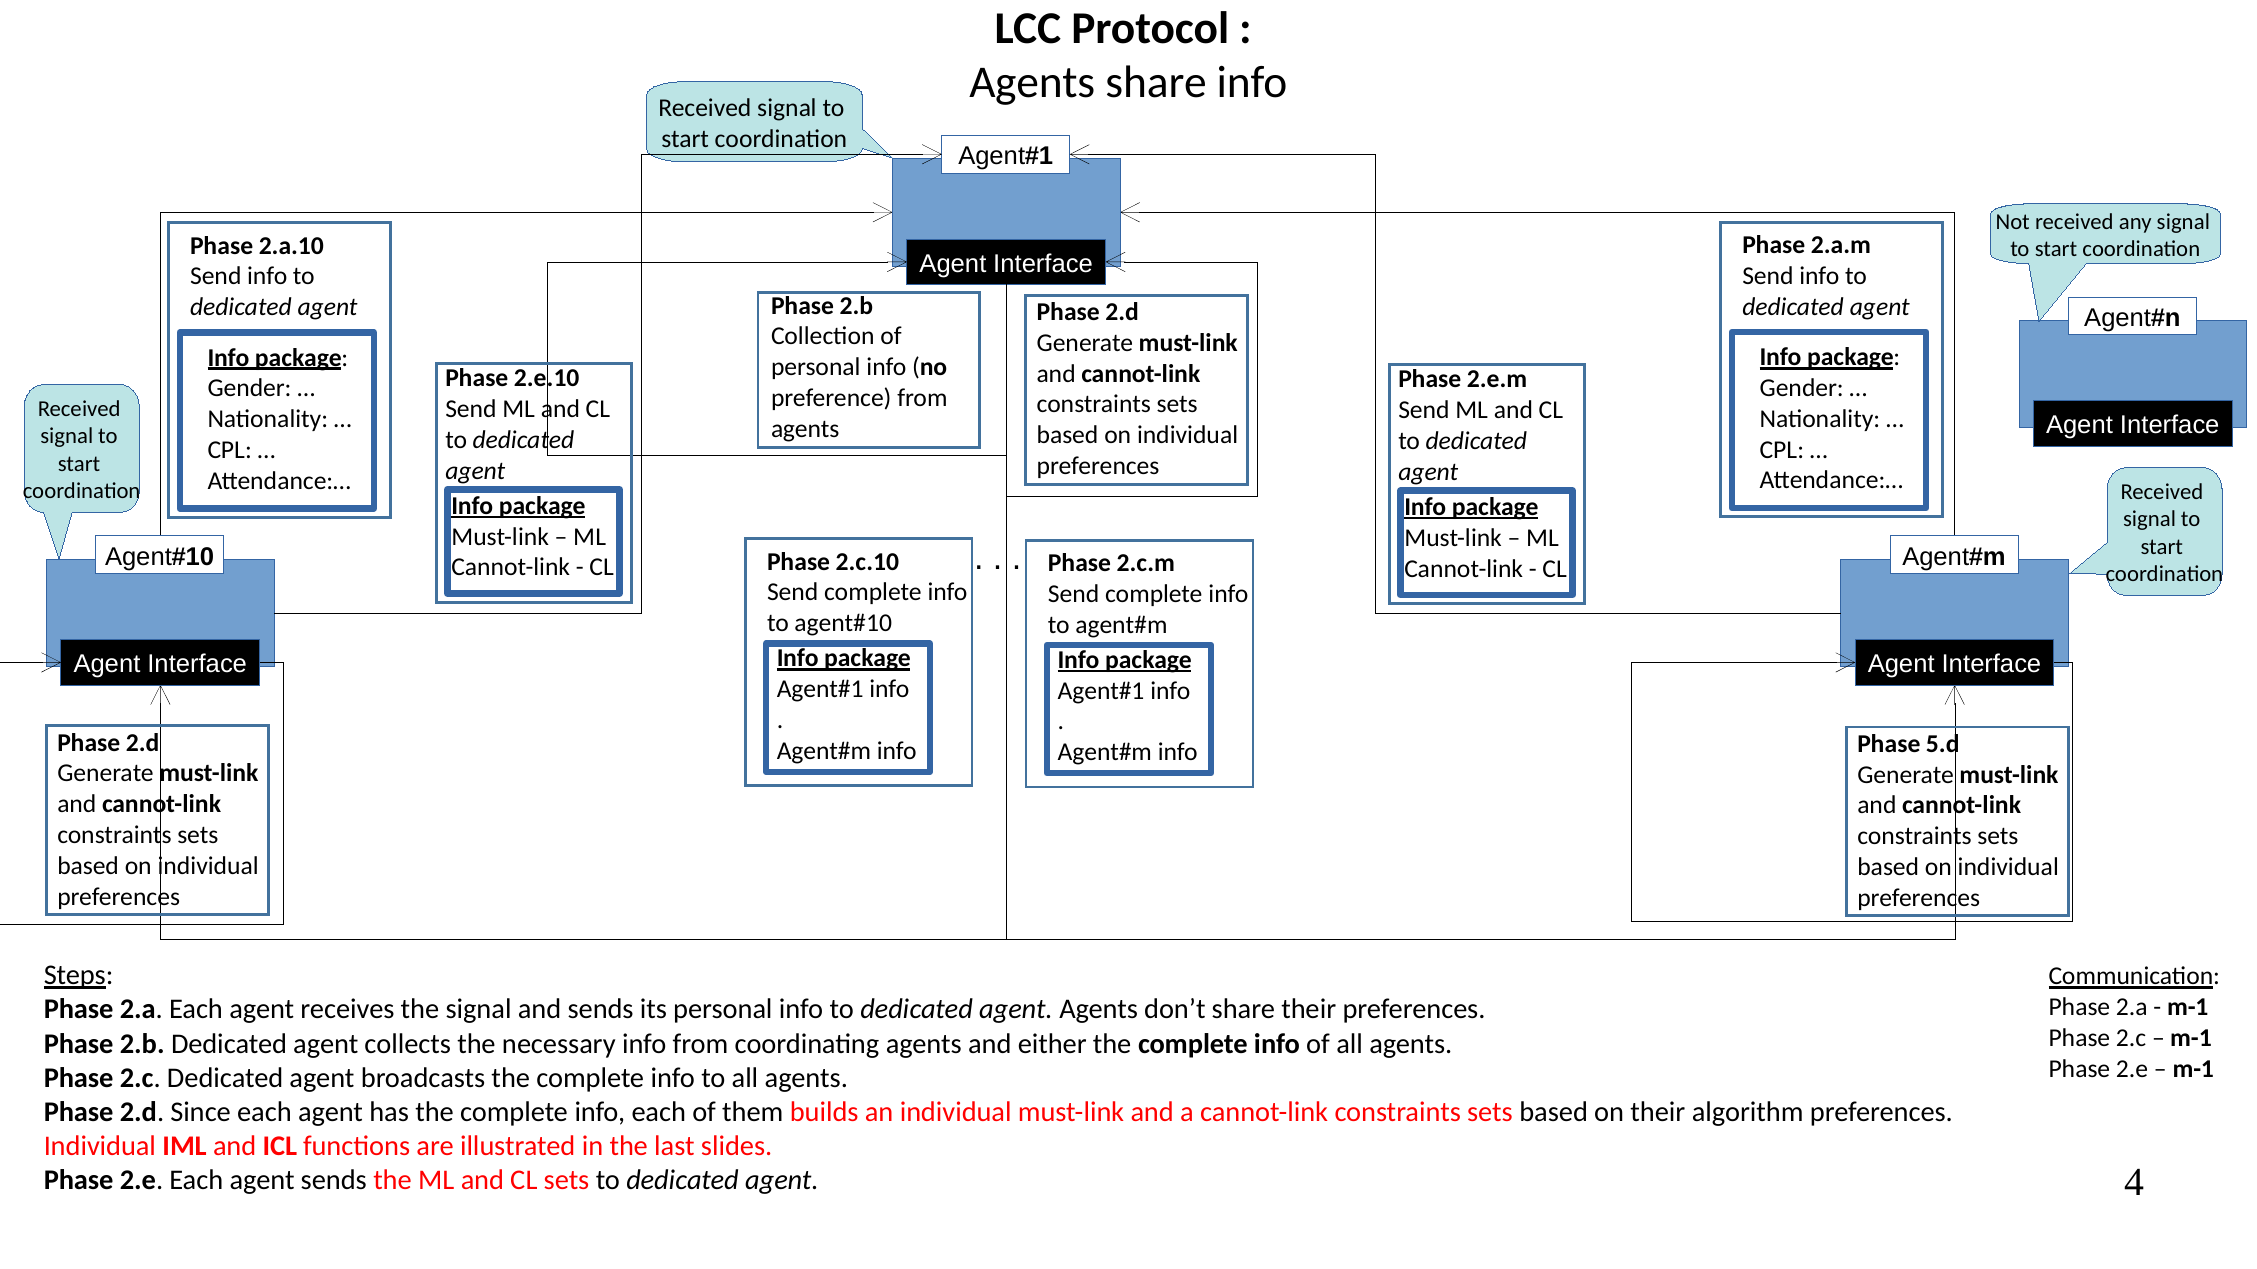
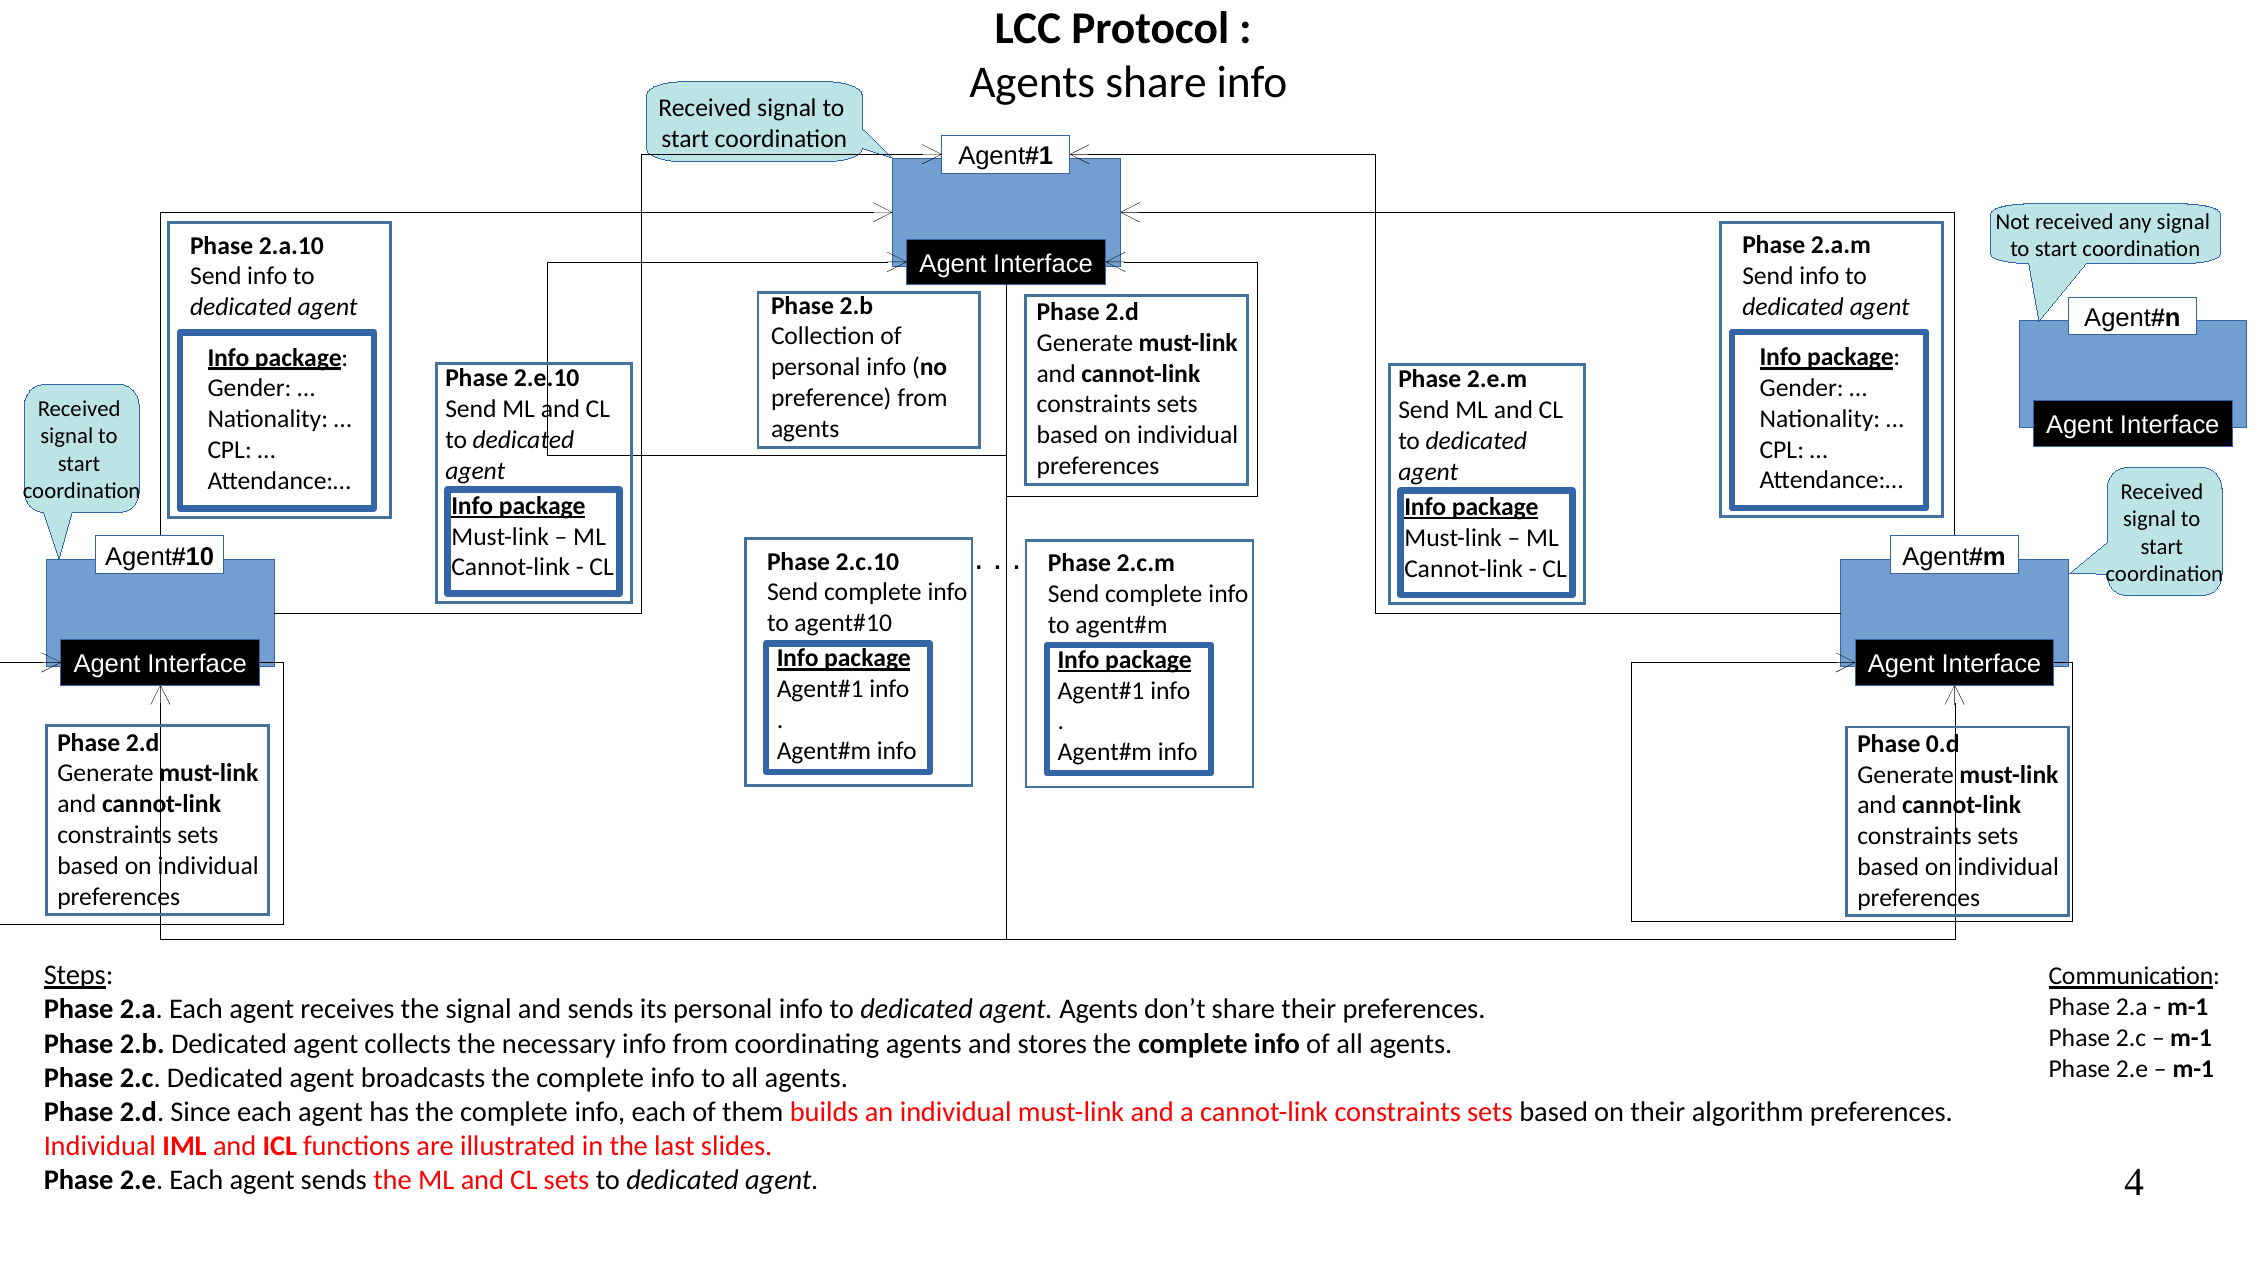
5.d: 5.d -> 0.d (1943, 744)
either: either -> stores (1052, 1044)
